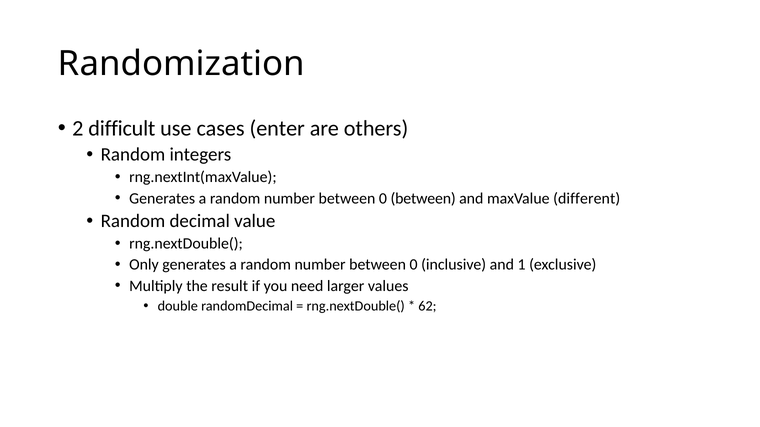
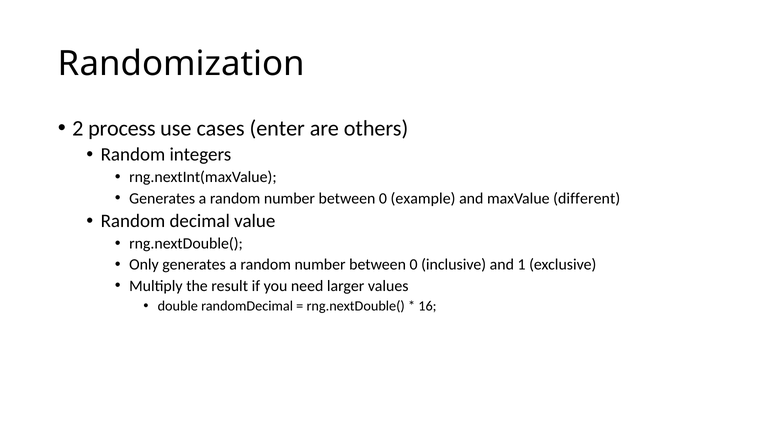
difficult: difficult -> process (122, 128)
0 between: between -> example (423, 199)
62: 62 -> 16 (427, 306)
